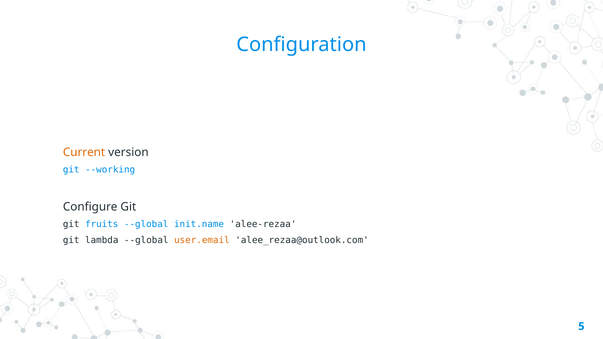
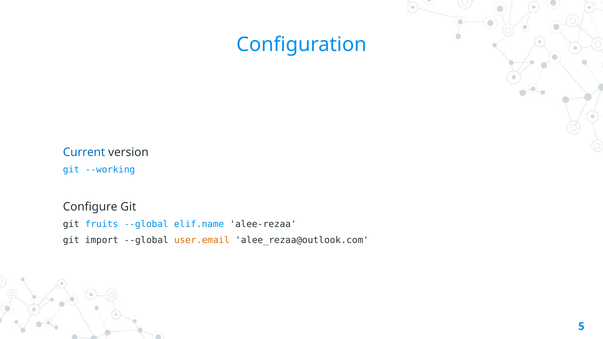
Current colour: orange -> blue (84, 152)
init.name: init.name -> elif.name (199, 224)
lambda: lambda -> import (102, 240)
